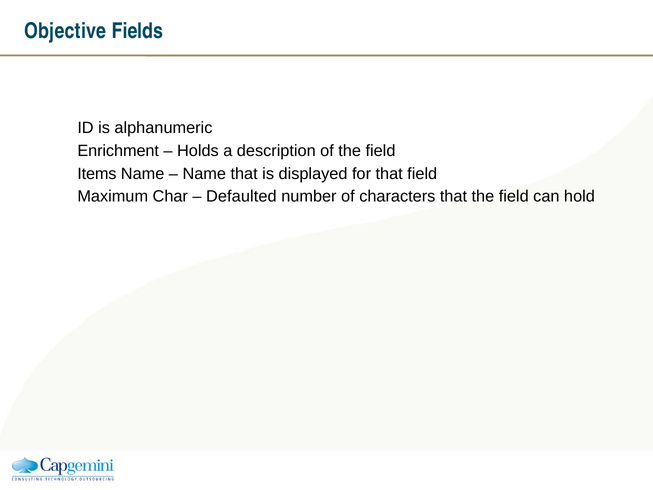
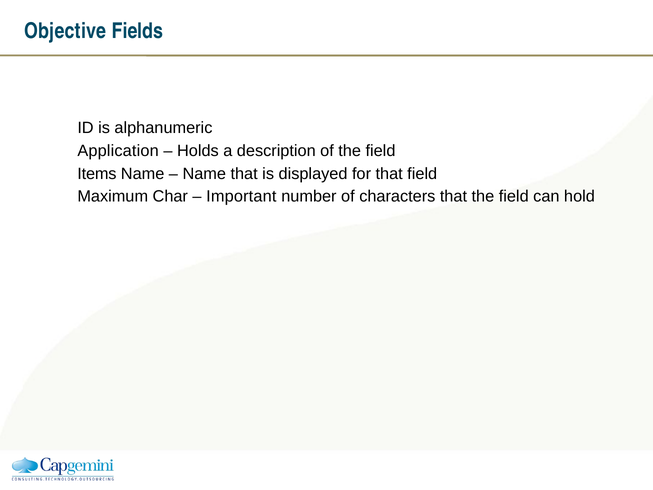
Enrichment: Enrichment -> Application (118, 151)
Defaulted: Defaulted -> Important (241, 196)
